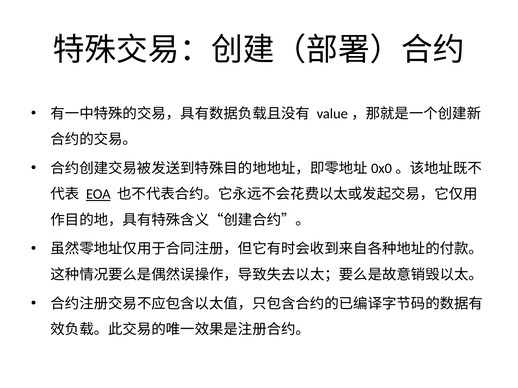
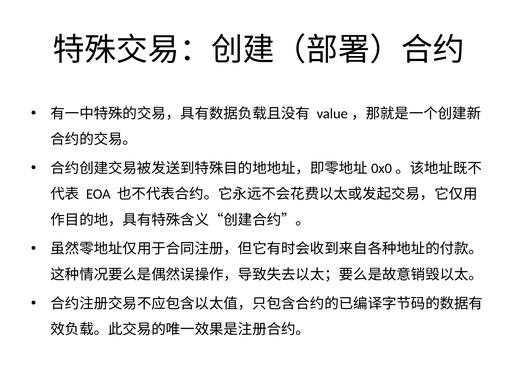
EOA underline: present -> none (98, 194)
